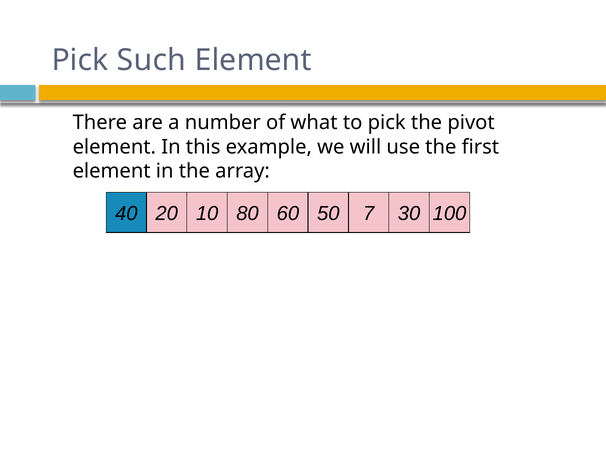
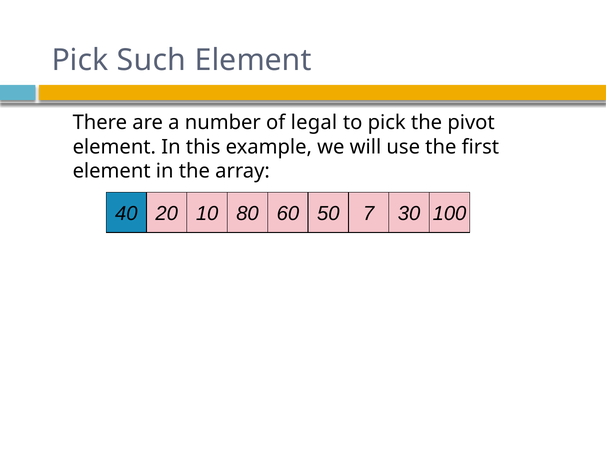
what: what -> legal (314, 123)
